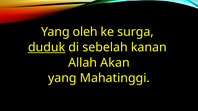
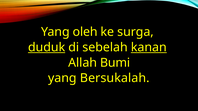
kanan underline: none -> present (149, 47)
Akan: Akan -> Bumi (115, 63)
Mahatinggi: Mahatinggi -> Bersukalah (115, 78)
